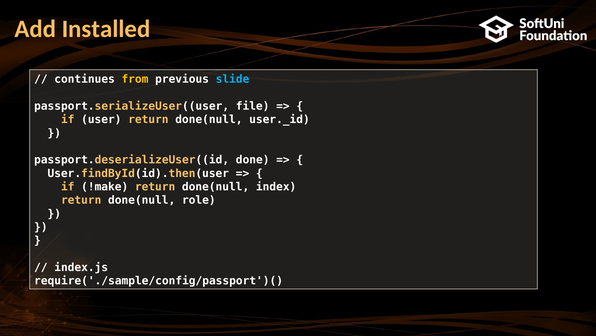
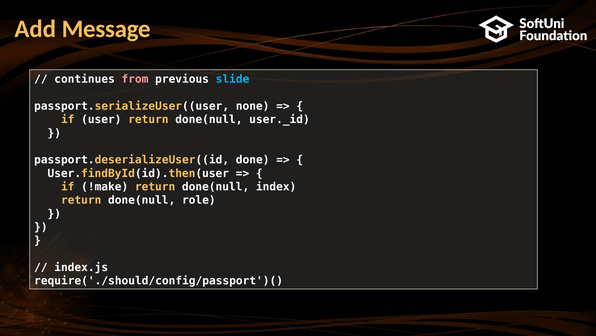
Installed: Installed -> Message (106, 29)
from colour: yellow -> pink (135, 79)
file: file -> none (253, 106)
require('./sample/config/passport')(: require('./sample/config/passport')( -> require('./should/config/passport')( (159, 280)
